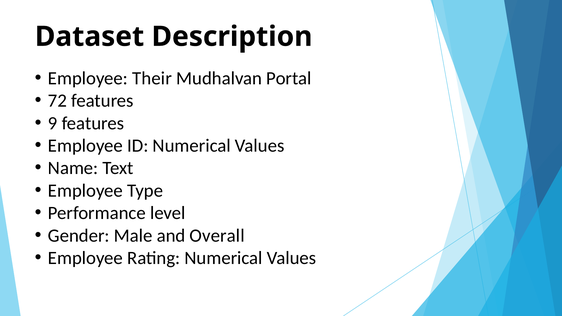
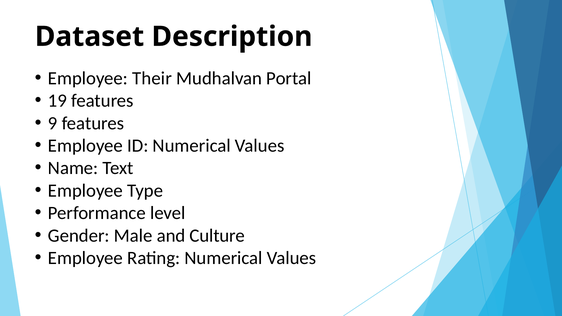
72: 72 -> 19 (57, 101)
Overall: Overall -> Culture (217, 236)
